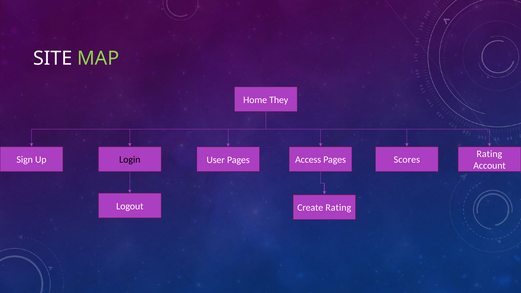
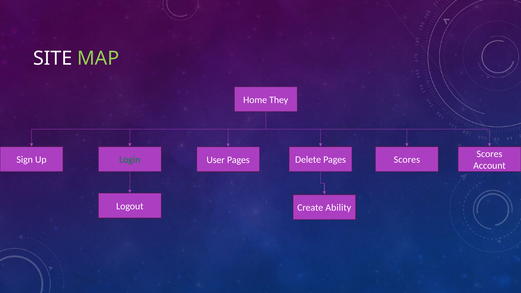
Rating: Rating -> Scores (489, 154)
Login colour: black -> green (130, 160)
Access: Access -> Delete (308, 160)
Create Rating: Rating -> Ability (338, 208)
